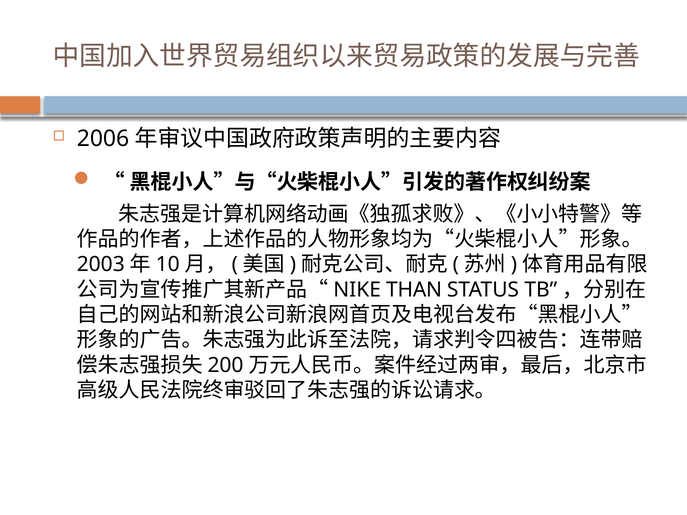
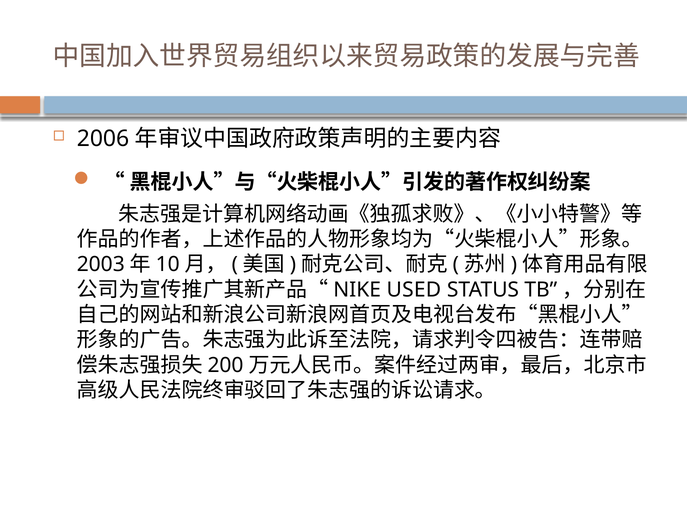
THAN: THAN -> USED (414, 290)
